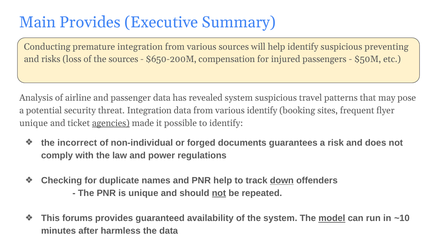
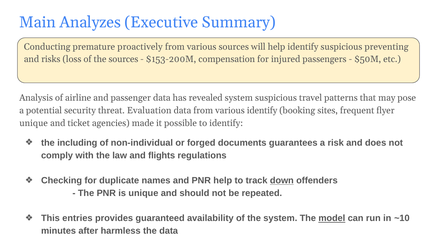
Main Provides: Provides -> Analyzes (90, 22)
premature integration: integration -> proactively (140, 47)
$650-200M: $650-200M -> $153-200M (171, 59)
threat Integration: Integration -> Evaluation (149, 110)
agencies underline: present -> none (111, 123)
incorrect: incorrect -> including (77, 143)
power: power -> flights (162, 155)
not underline: present -> none (219, 193)
forums: forums -> entries (77, 218)
